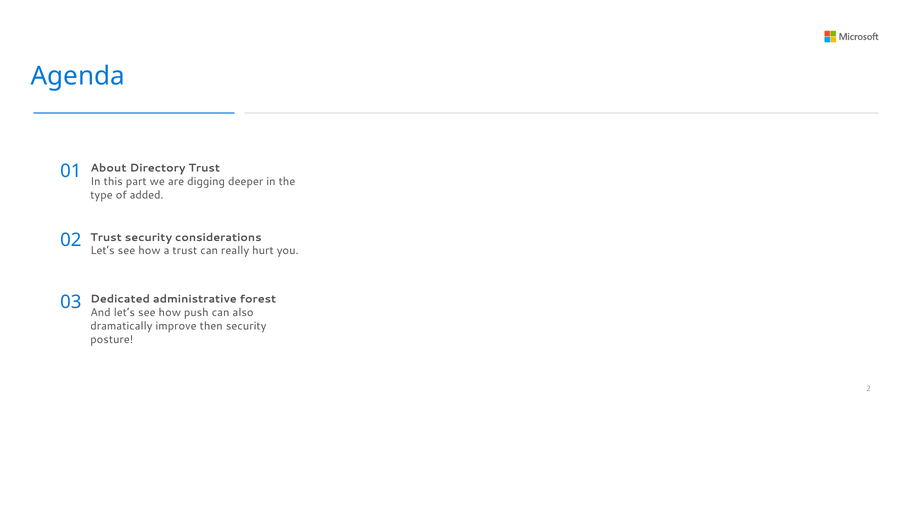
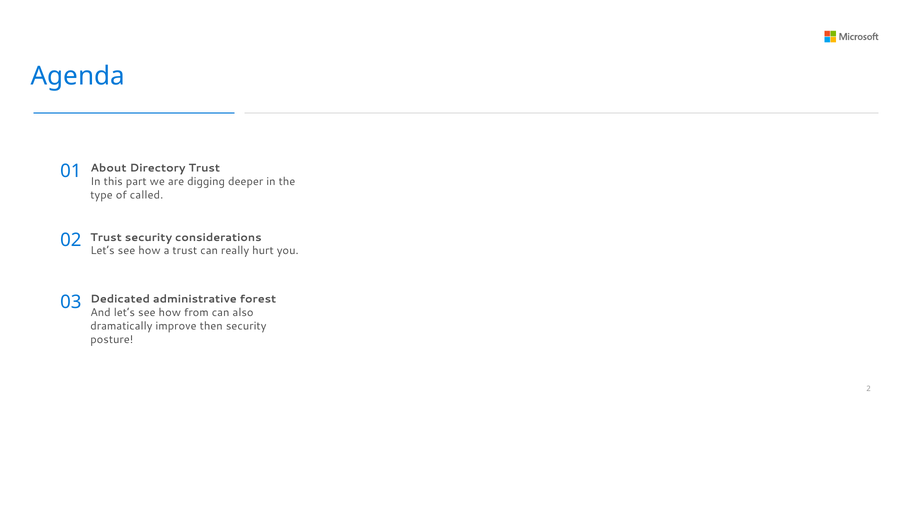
added: added -> called (147, 195)
push: push -> from (196, 313)
